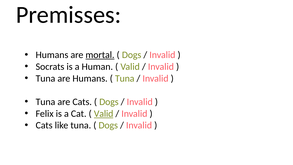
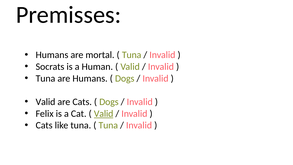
mortal underline: present -> none (100, 55)
Dogs: Dogs -> Tuna (132, 55)
Tuna: Tuna -> Dogs (125, 78)
Tuna: Tuna -> Valid (45, 102)
Dogs: Dogs -> Tuna (108, 125)
